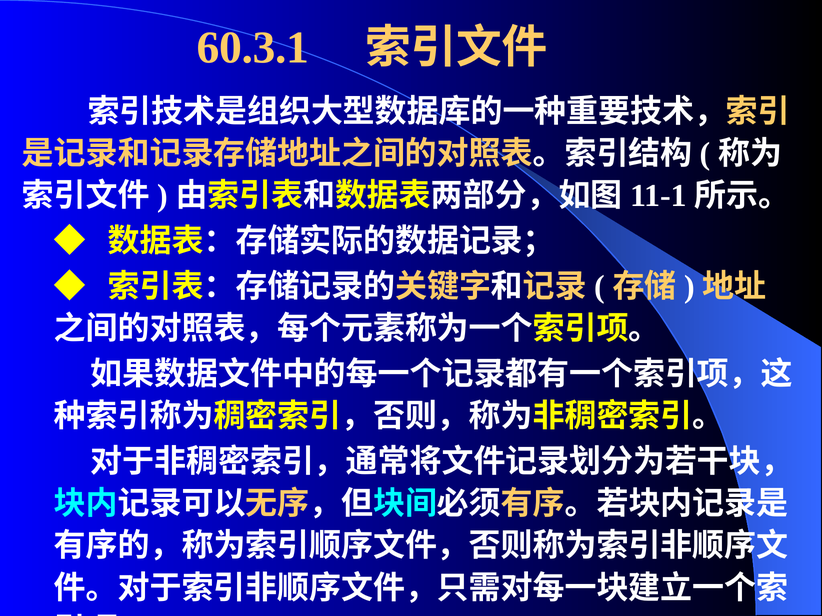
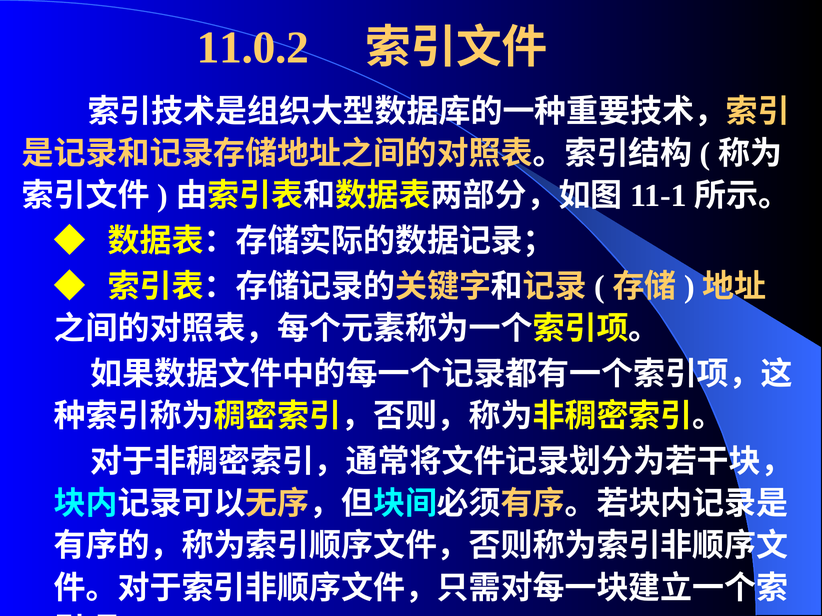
60.3.1: 60.3.1 -> 11.0.2 (253, 48)
